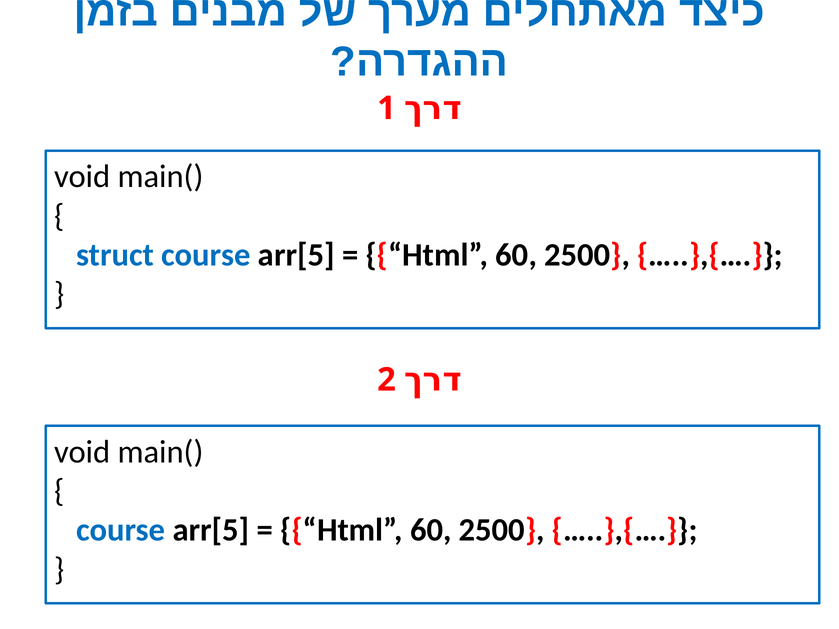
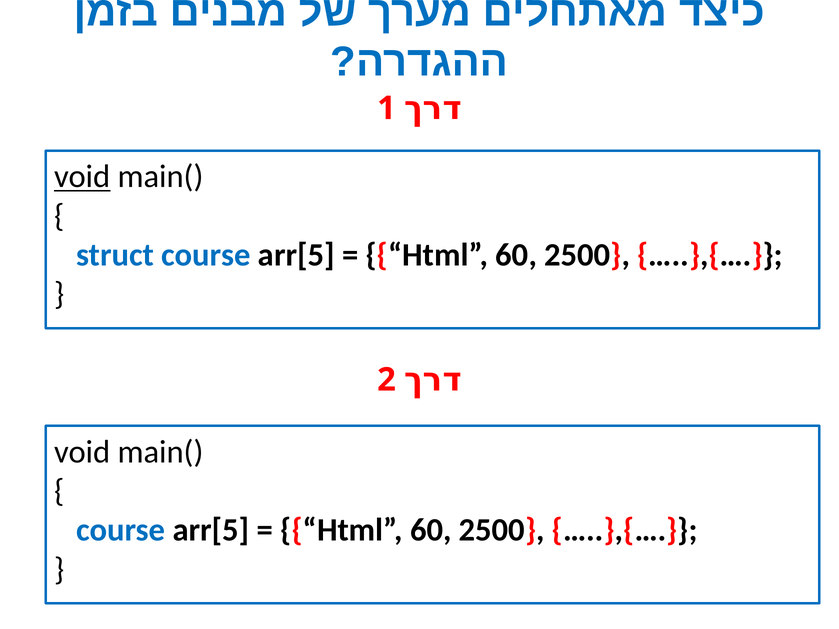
void underline: none -> present (82, 177)
